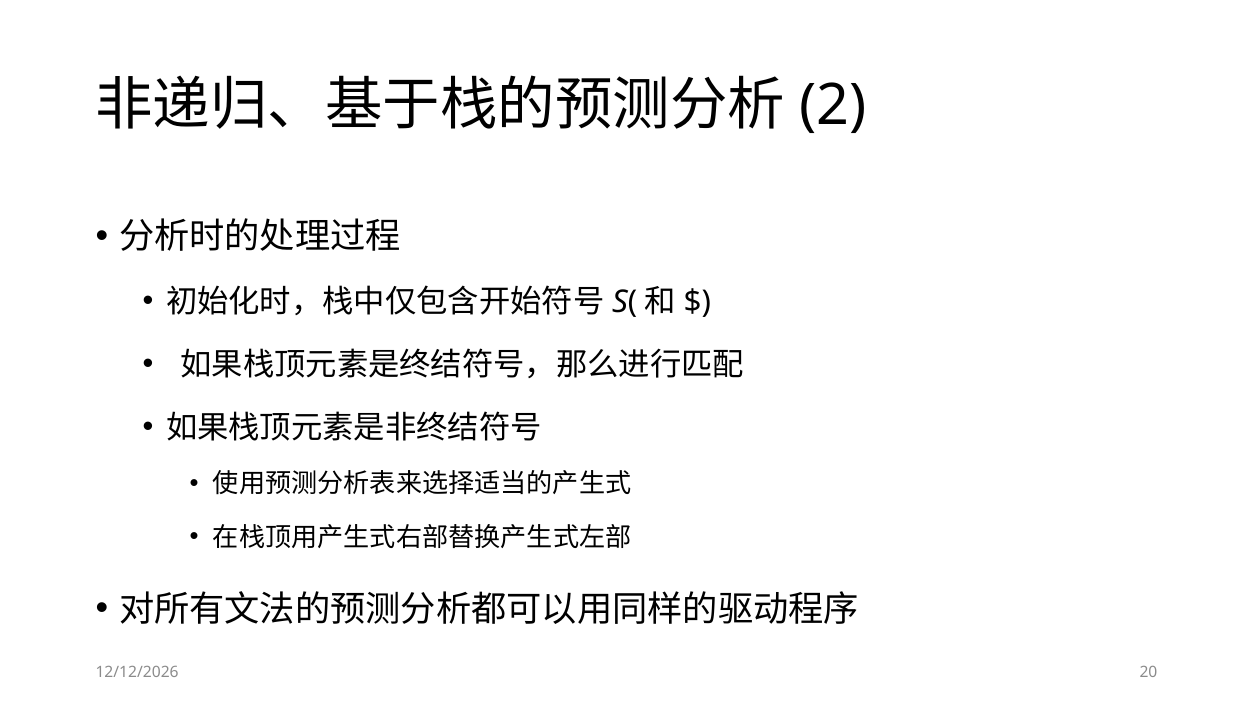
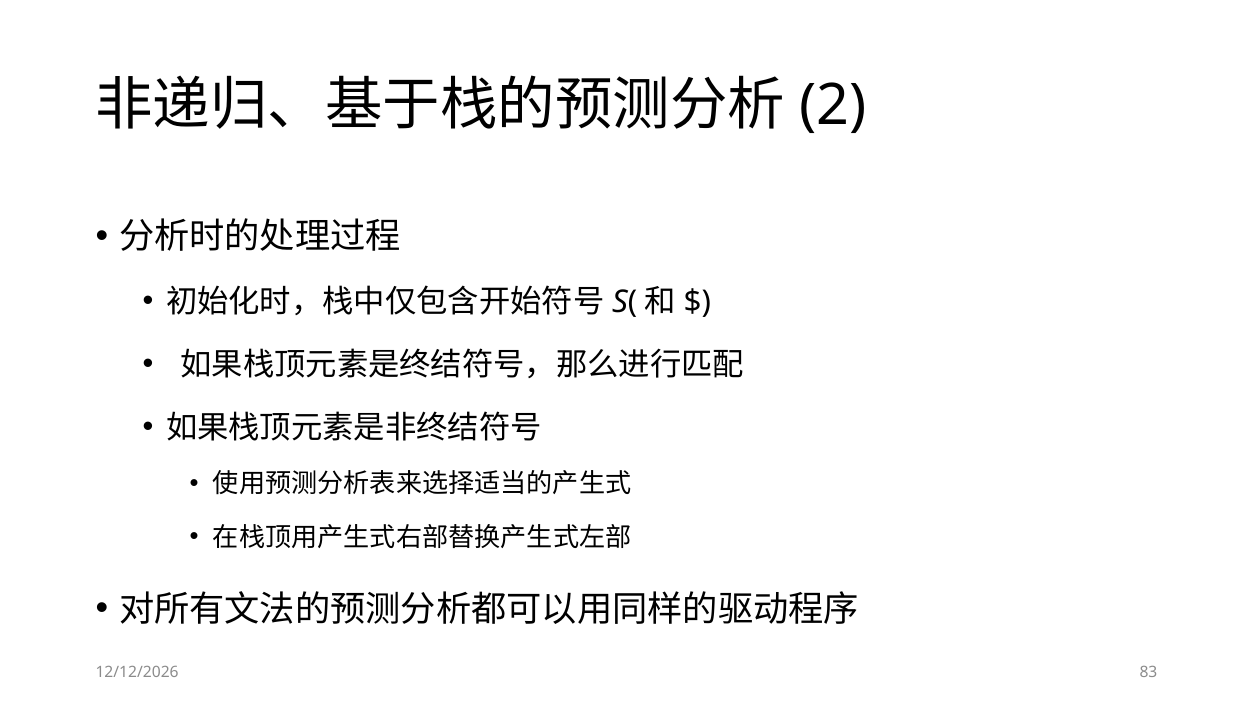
20: 20 -> 83 (1149, 672)
